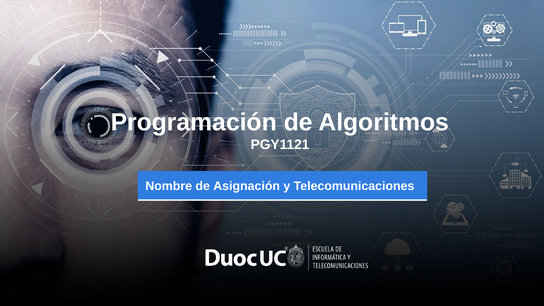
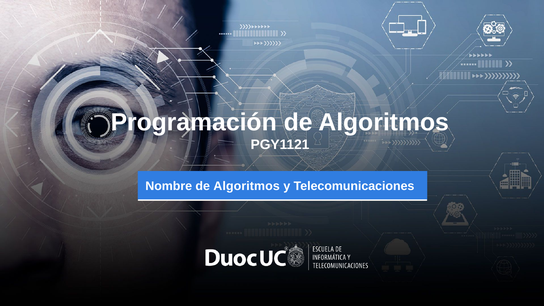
Asignación: Asignación -> Algoritmos (247, 186)
